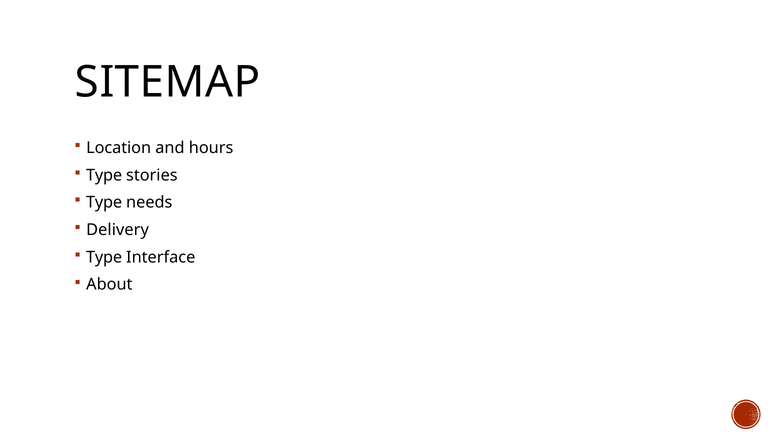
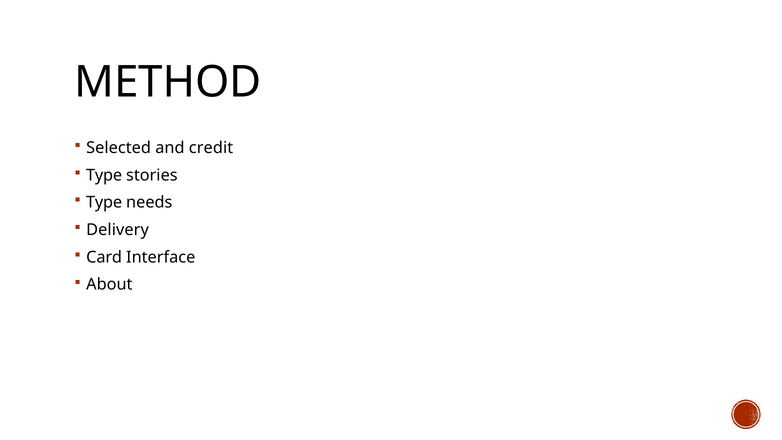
SITEMAP: SITEMAP -> METHOD (168, 82)
Location: Location -> Selected (119, 148)
hours: hours -> credit (211, 148)
Type: Type -> Card (104, 257)
